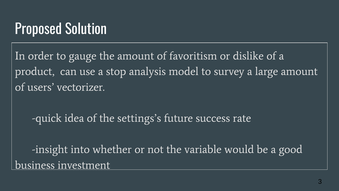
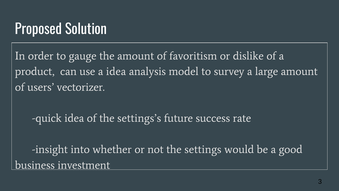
a stop: stop -> idea (116, 71)
variable: variable -> settings (203, 149)
